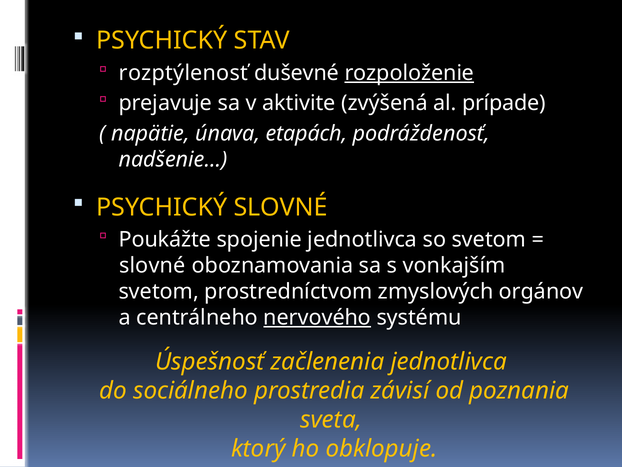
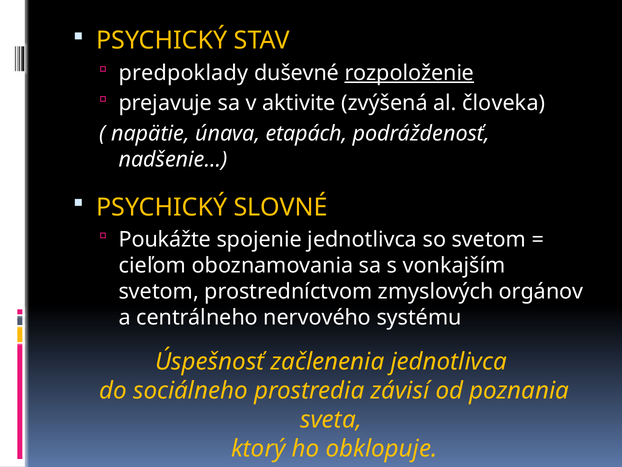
rozptýlenosť: rozptýlenosť -> predpoklady (183, 73)
prípade: prípade -> človeka (504, 103)
slovné: slovné -> cieľom (152, 265)
nervového underline: present -> none (317, 317)
